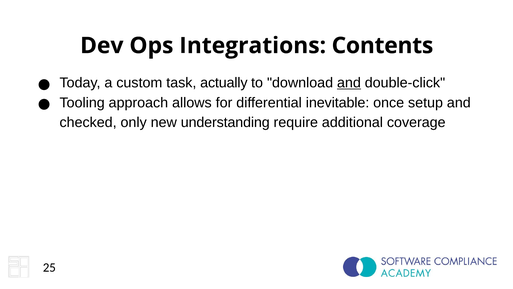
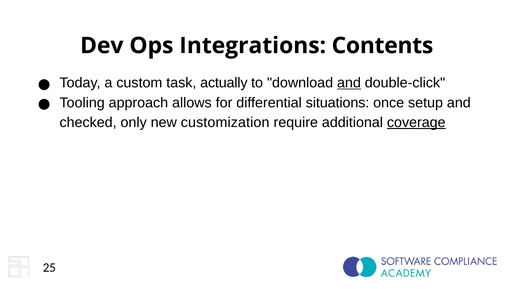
inevitable: inevitable -> situations (338, 102)
understanding: understanding -> customization (225, 122)
coverage underline: none -> present (416, 122)
